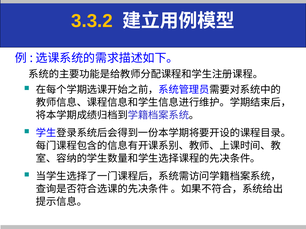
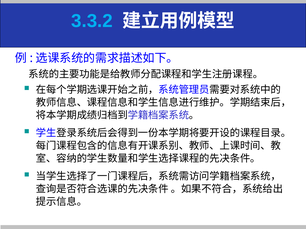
3.3.2 colour: yellow -> light blue (92, 21)
